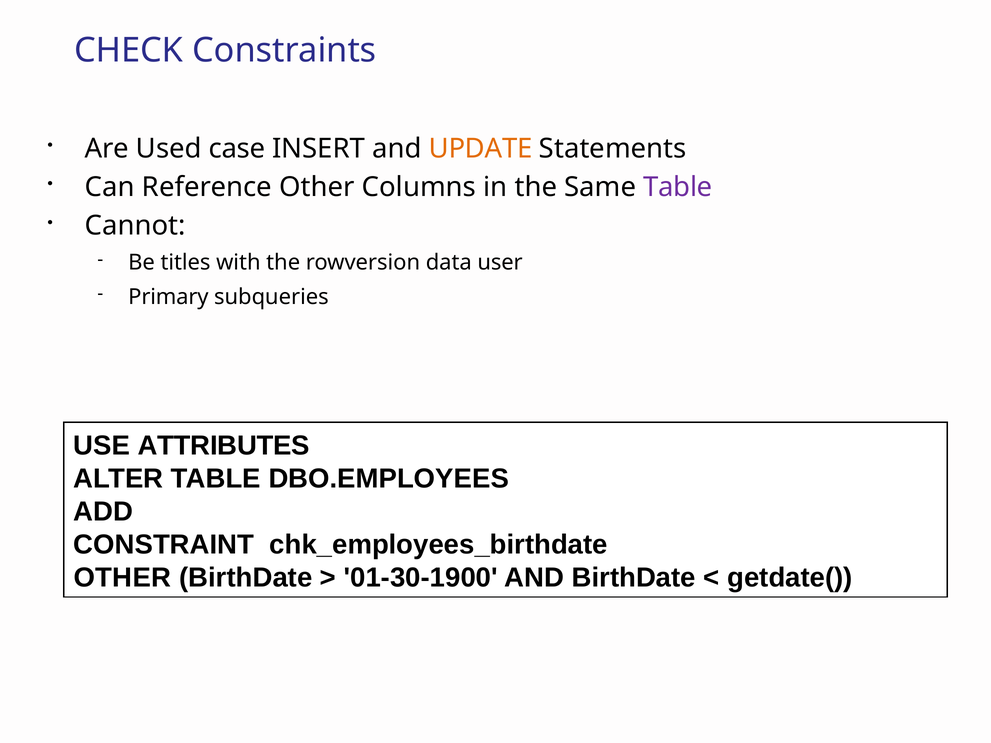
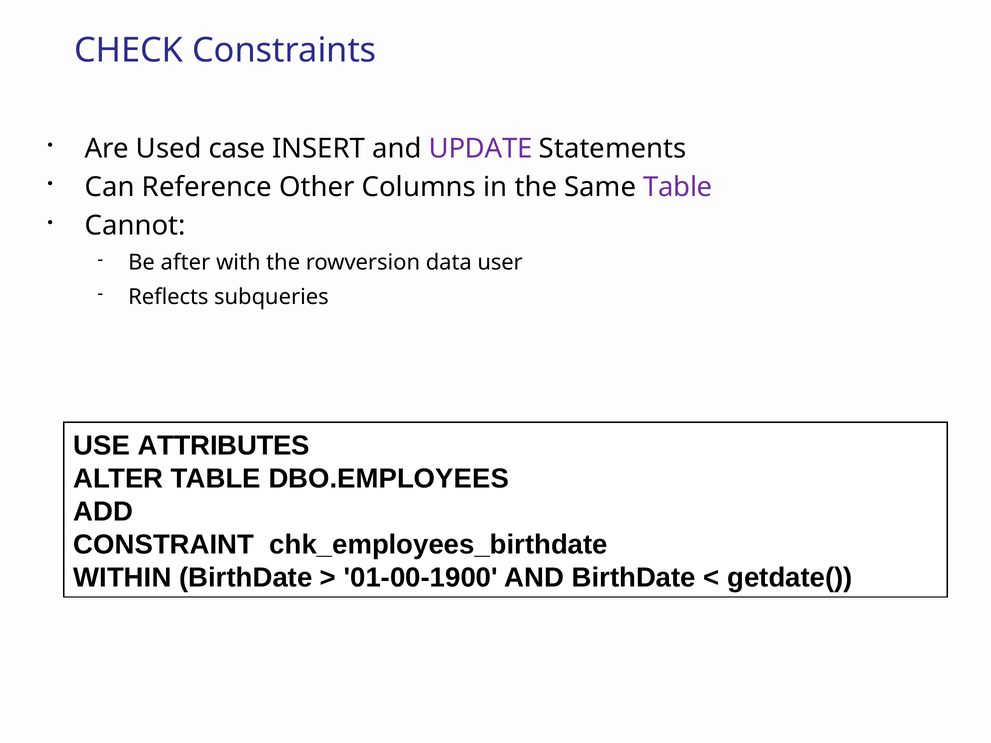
UPDATE colour: orange -> purple (481, 149)
titles: titles -> after (185, 263)
Primary: Primary -> Reflects (168, 297)
OTHER: OTHER -> WITHIN (122, 578)
01-30-1900: 01-30-1900 -> 01-00-1900 (421, 578)
